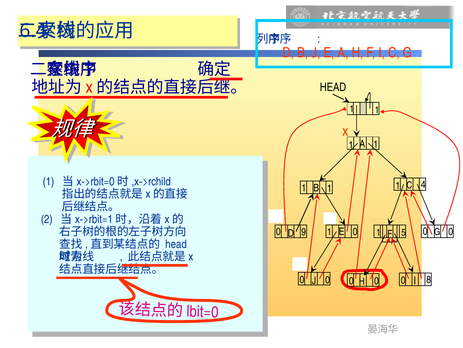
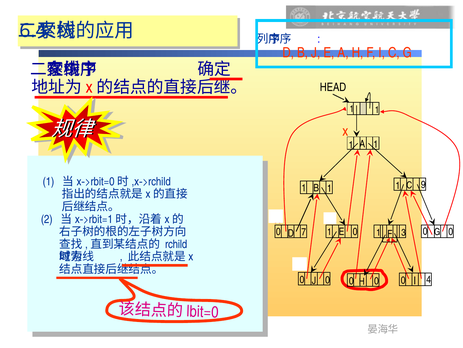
4: 4 -> 9 (423, 184)
9: 9 -> 7 (304, 232)
5: 5 -> 3 (403, 232)
head: head -> rchild (176, 244)
8: 8 -> 4 (429, 279)
